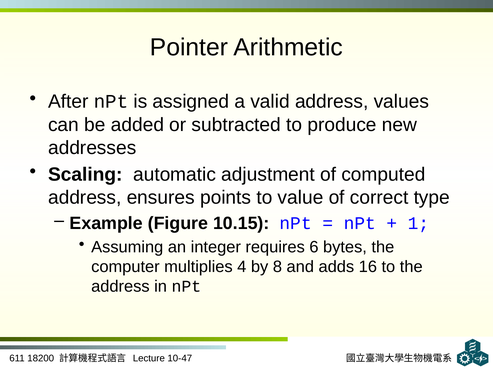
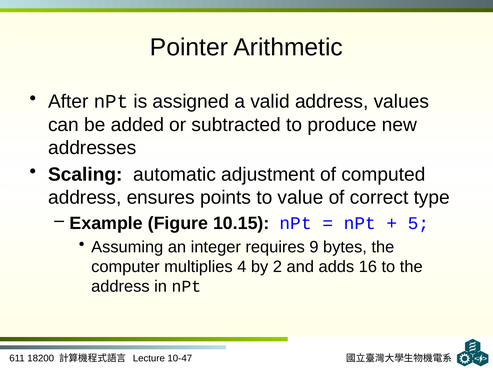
1: 1 -> 5 (419, 223)
6: 6 -> 9 (314, 247)
8: 8 -> 2 (277, 267)
